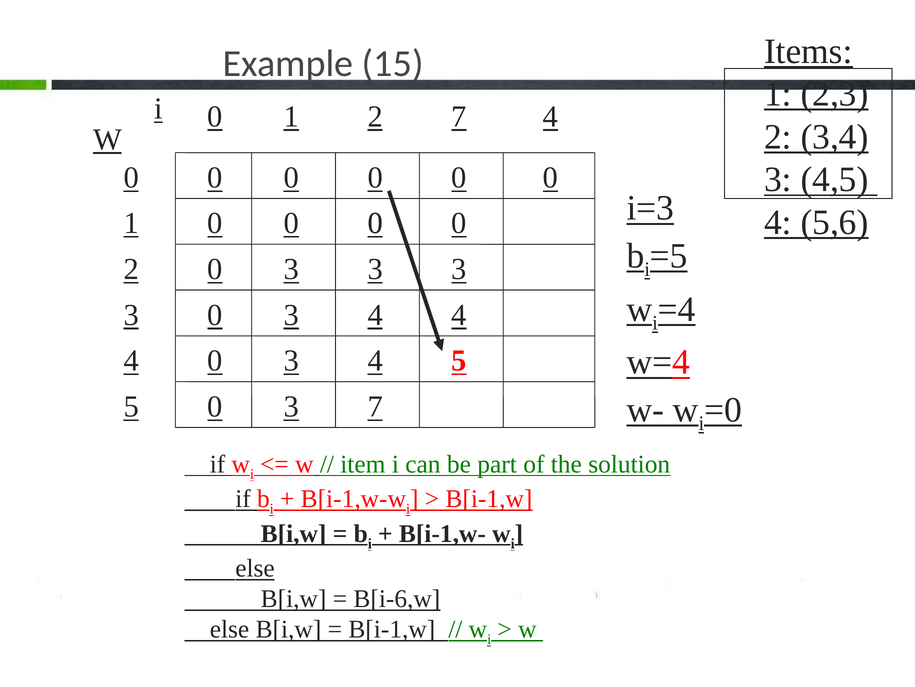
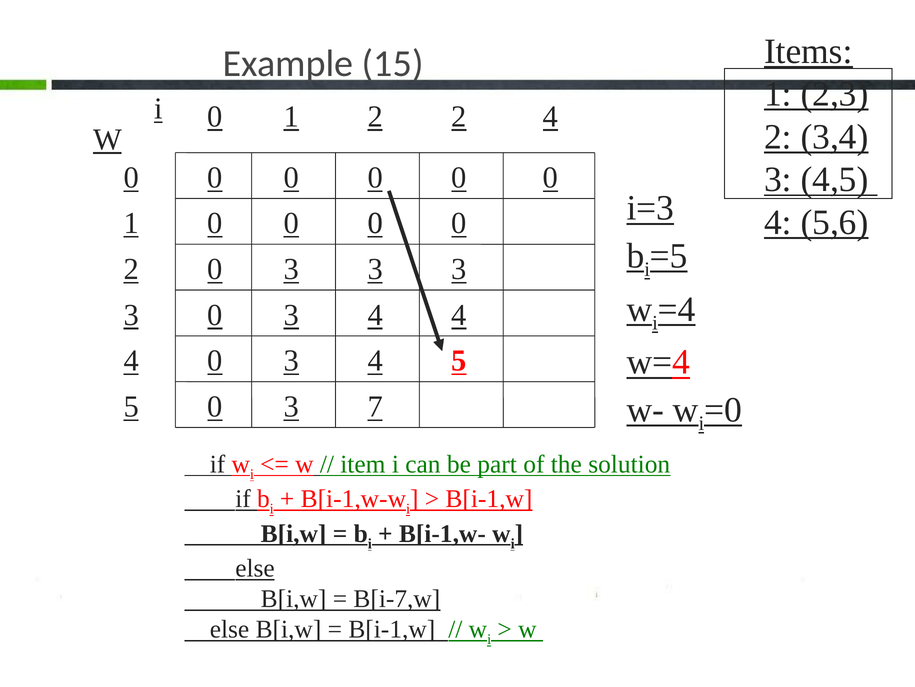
2 7: 7 -> 2 (459, 116)
B[i-6,w: B[i-6,w -> B[i-7,w (397, 598)
